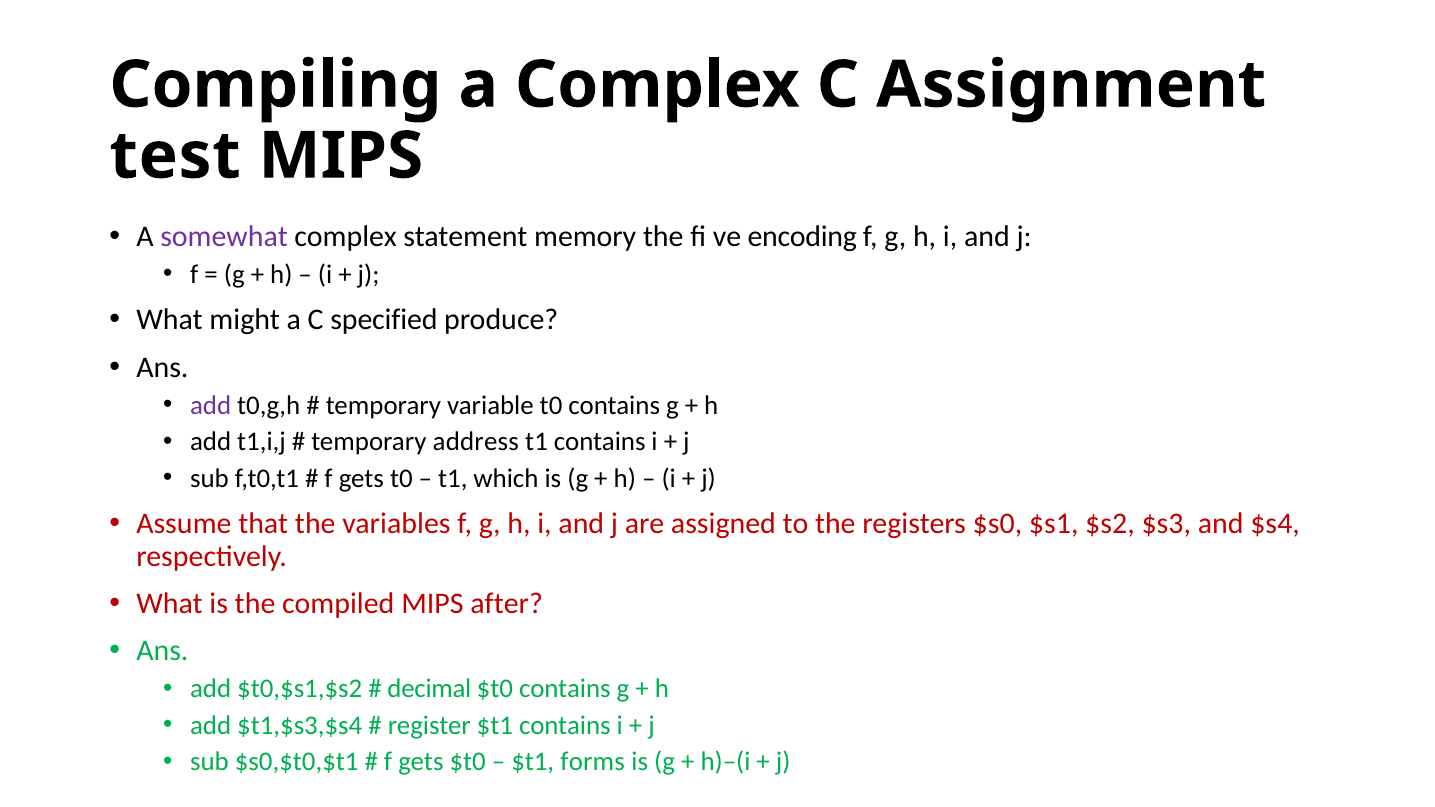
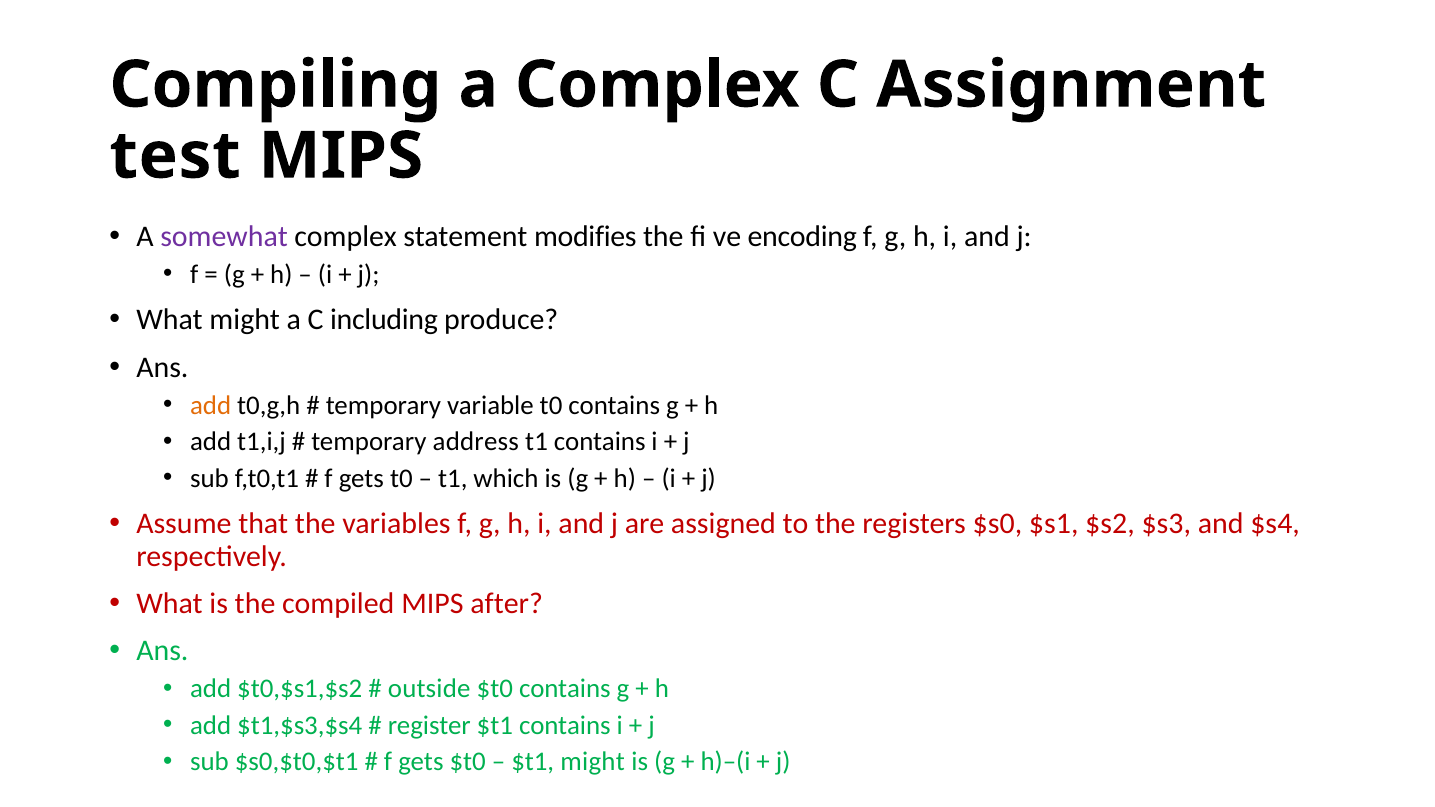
memory: memory -> modifies (585, 236)
specified: specified -> including (384, 320)
add colour: purple -> orange (211, 405)
decimal: decimal -> outside (429, 689)
$t1 forms: forms -> might (593, 762)
